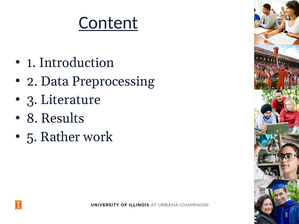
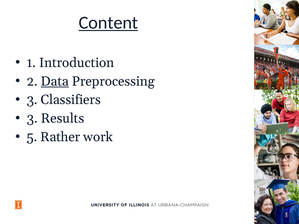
Data underline: none -> present (55, 81)
Literature: Literature -> Classifiers (71, 100)
8: 8 -> 3 (32, 119)
